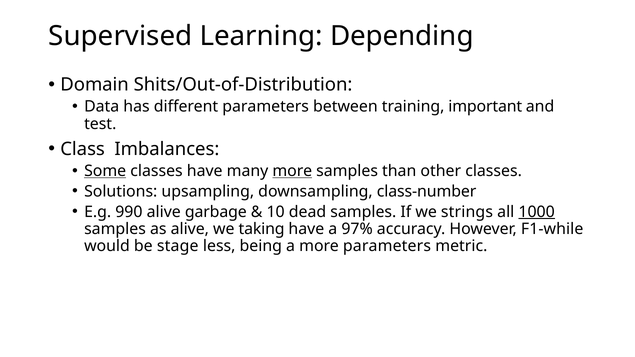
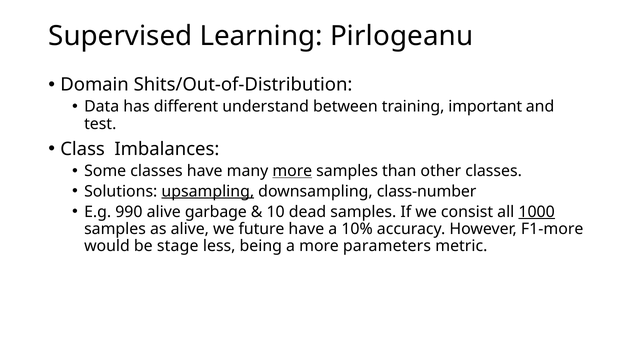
Depending: Depending -> Pirlogeanu (402, 36)
different parameters: parameters -> understand (266, 107)
Some underline: present -> none (105, 171)
upsampling underline: none -> present (208, 191)
strings: strings -> consist (467, 212)
taking: taking -> future (262, 229)
97%: 97% -> 10% (357, 229)
F1-while: F1-while -> F1-more (552, 229)
